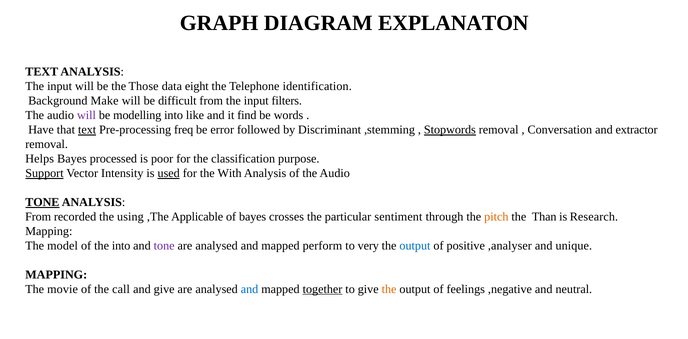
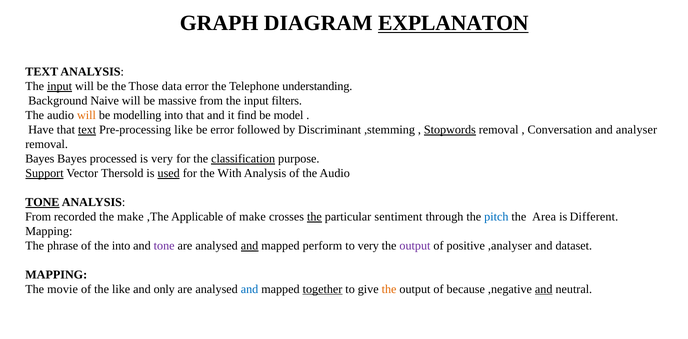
EXPLANATON underline: none -> present (453, 23)
input underline: none -> present (60, 86)
data eight: eight -> error (197, 86)
identification: identification -> understanding (317, 86)
Make: Make -> Naive (105, 101)
difficult: difficult -> massive (177, 101)
will colour: purple -> orange (86, 115)
into like: like -> that (195, 115)
words: words -> model (289, 115)
Pre-processing freq: freq -> like (184, 130)
extractor: extractor -> analyser (636, 130)
Helps: Helps -> Bayes (40, 159)
is poor: poor -> very (162, 159)
classification underline: none -> present (243, 159)
Intensity: Intensity -> Thersold (122, 174)
the using: using -> make (130, 217)
of bayes: bayes -> make (252, 217)
the underline: none -> present (314, 217)
pitch colour: orange -> blue (496, 217)
Than: Than -> Area (544, 217)
Research: Research -> Different (594, 217)
model: model -> phrase (63, 246)
and underline: none -> present (250, 246)
output colour: blue -> purple (415, 246)
unique: unique -> dataset (574, 246)
the call: call -> like (121, 290)
and give: give -> only (164, 290)
feelings: feelings -> because (466, 290)
and underline: none -> present (544, 290)
